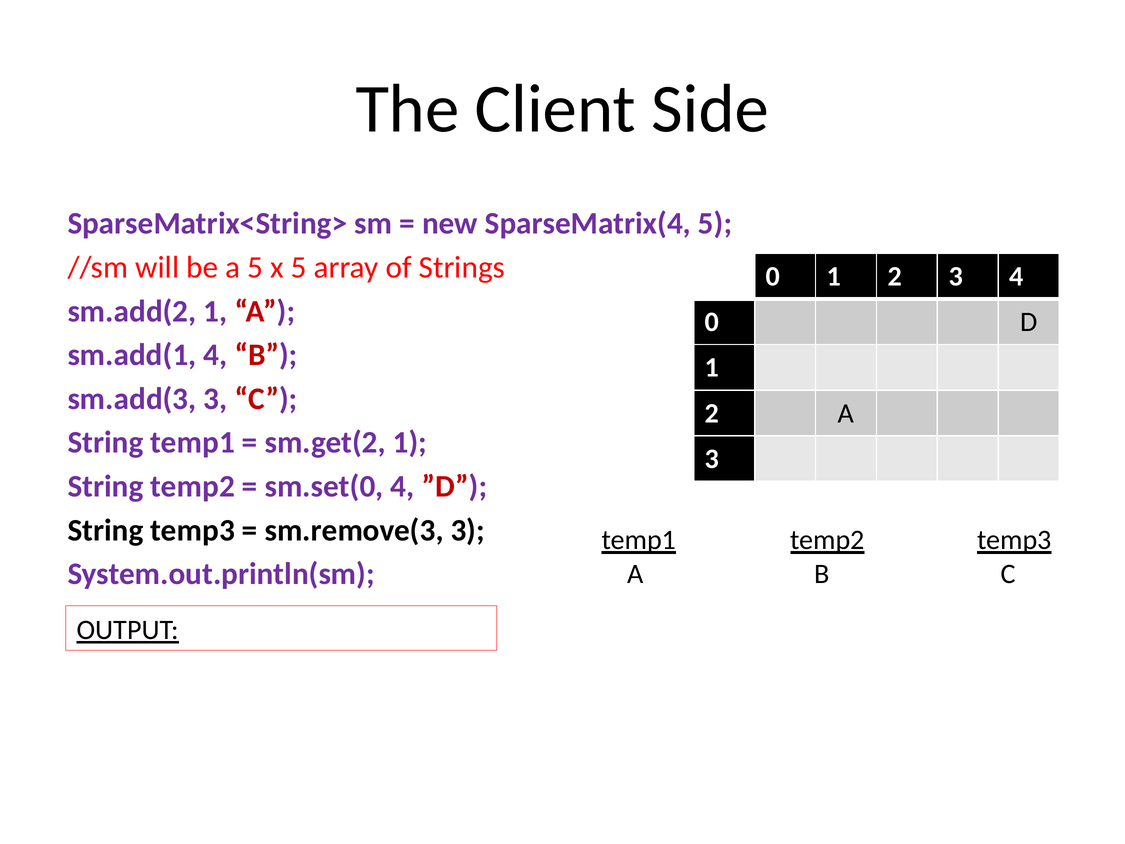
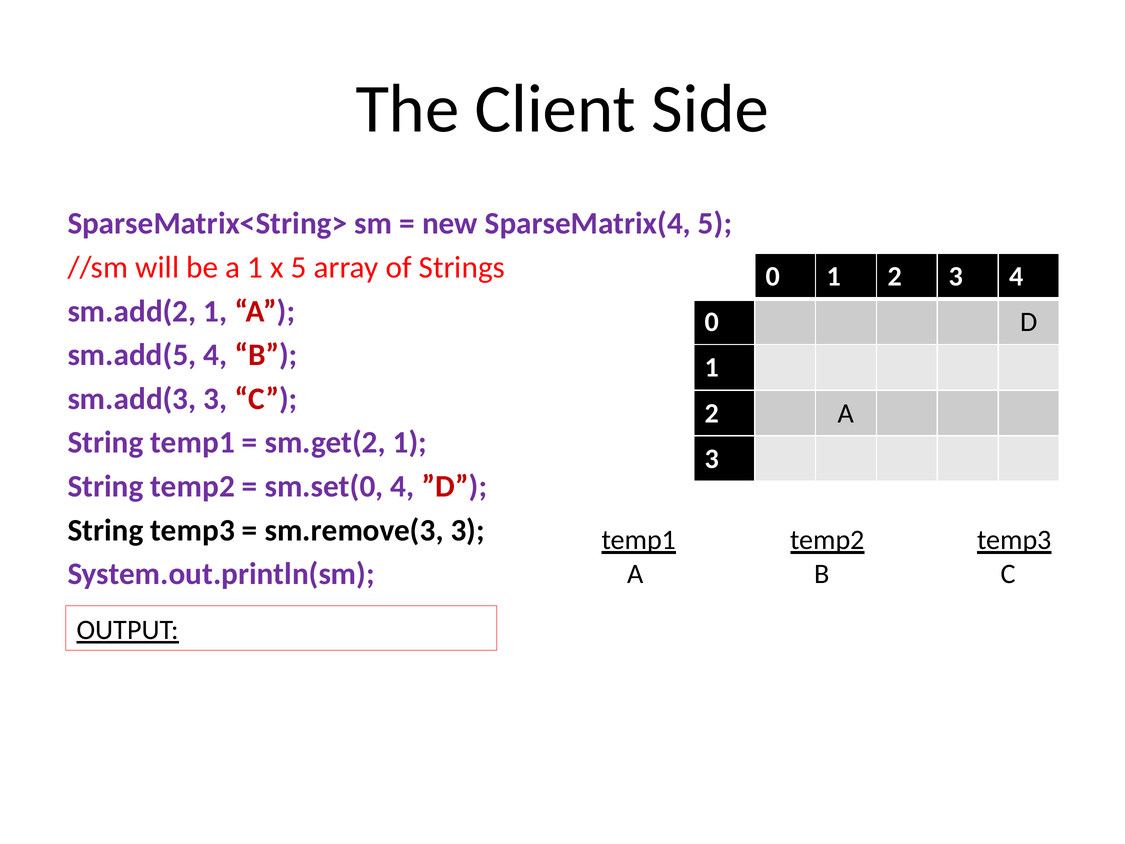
a 5: 5 -> 1 (255, 267)
sm.add(1: sm.add(1 -> sm.add(5 (132, 355)
